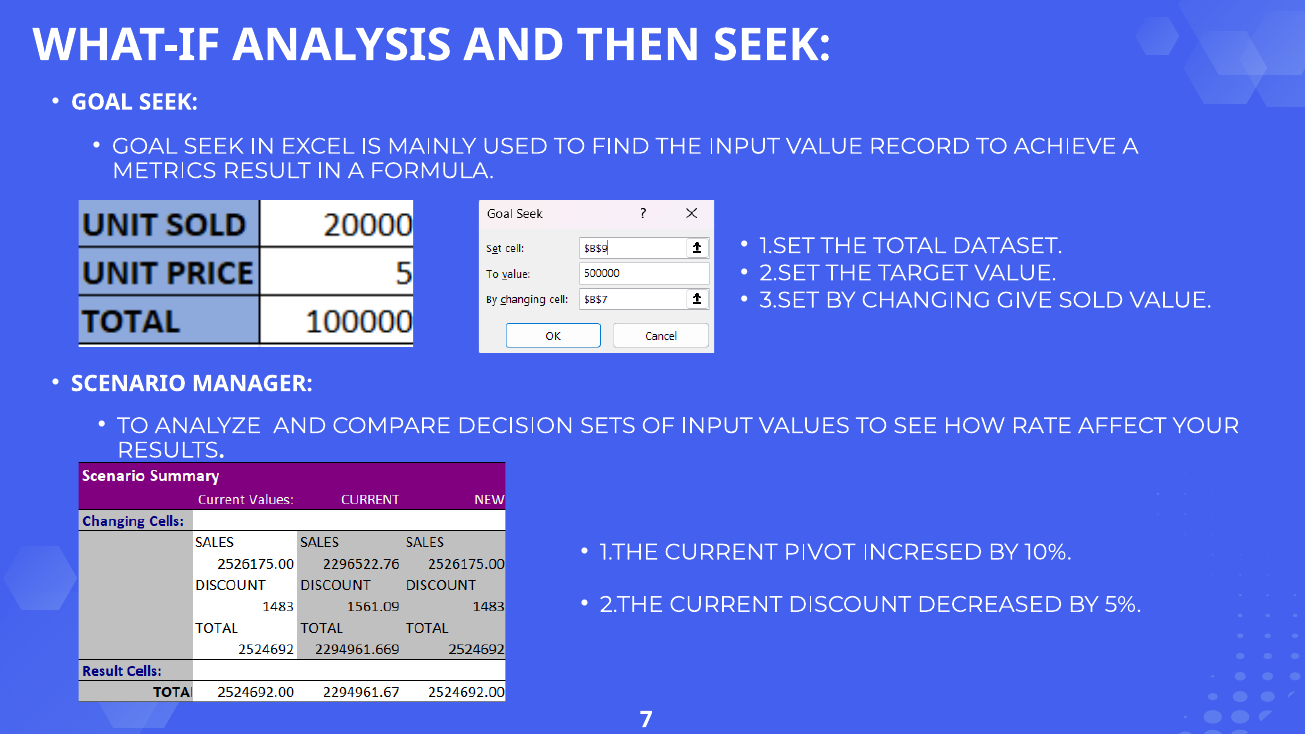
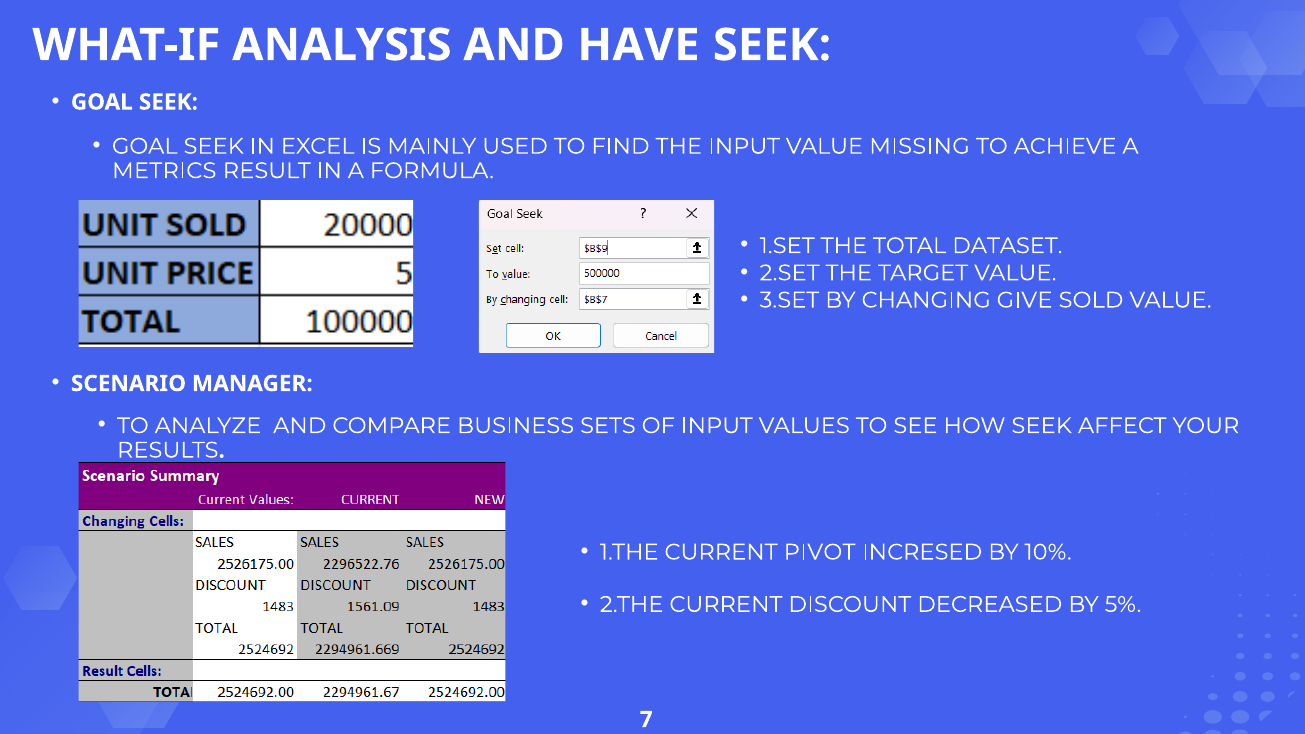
THEN: THEN -> HAVE (639, 45)
RECORD: RECORD -> MISSING (919, 146)
DECISION: DECISION -> BUSINESS (516, 426)
HOW RATE: RATE -> SEEK (1042, 426)
